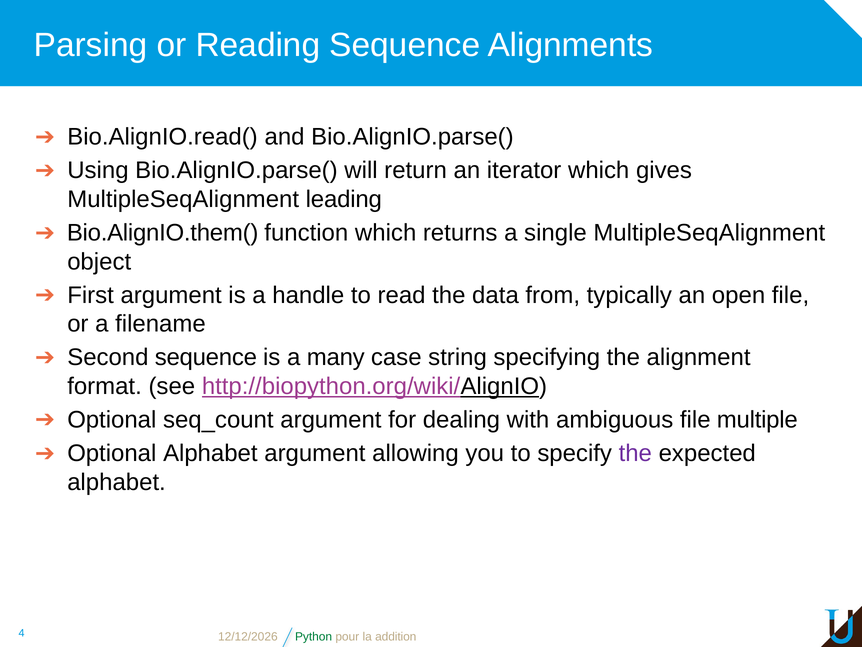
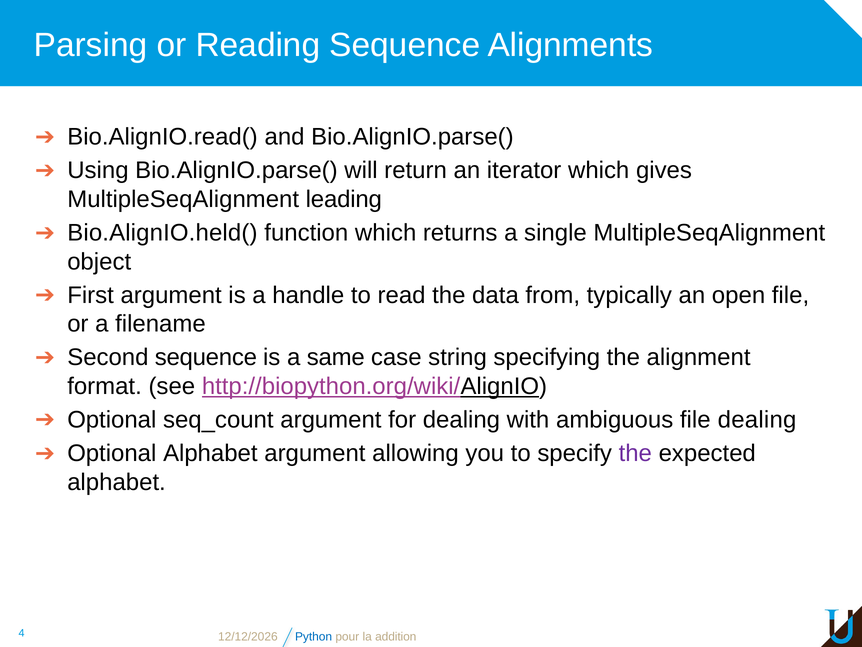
Bio.AlignIO.them(: Bio.AlignIO.them( -> Bio.AlignIO.held( (162, 233)
many: many -> same (336, 357)
file multiple: multiple -> dealing (757, 420)
Python colour: green -> blue (314, 636)
